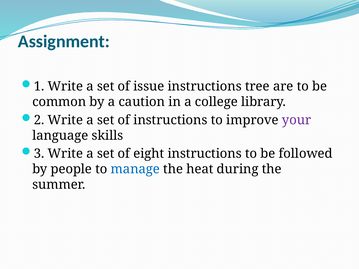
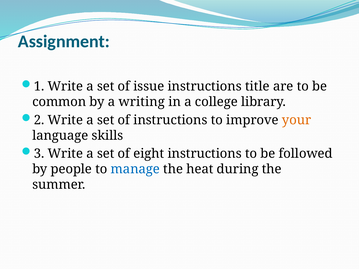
tree: tree -> title (257, 86)
caution: caution -> writing (142, 102)
your colour: purple -> orange (297, 120)
